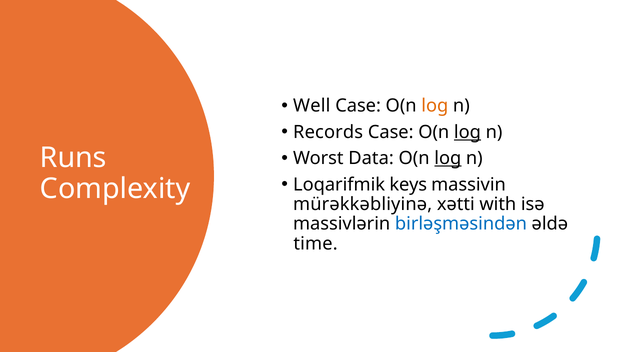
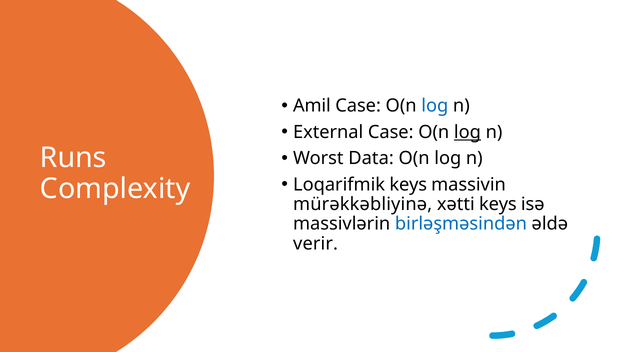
Well: Well -> Amil (312, 106)
log colour: orange -> blue (435, 106)
Records: Records -> External (328, 132)
log underline: present -> none (448, 158)
xətti with: with -> keys (498, 204)
time: time -> verir (316, 244)
